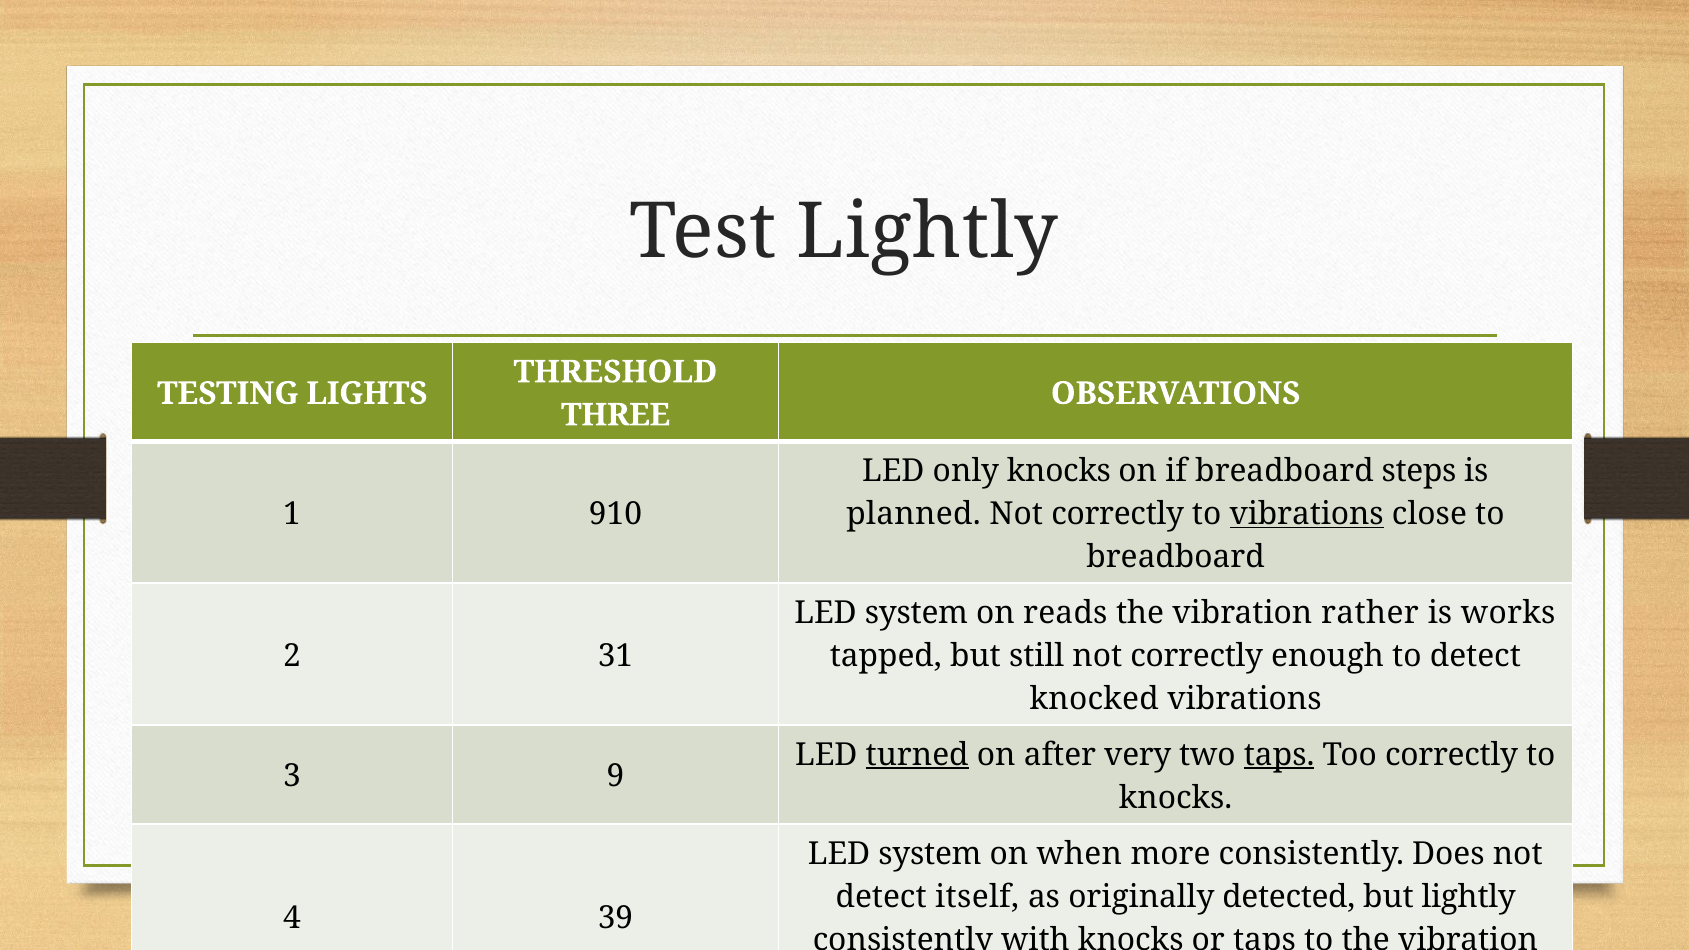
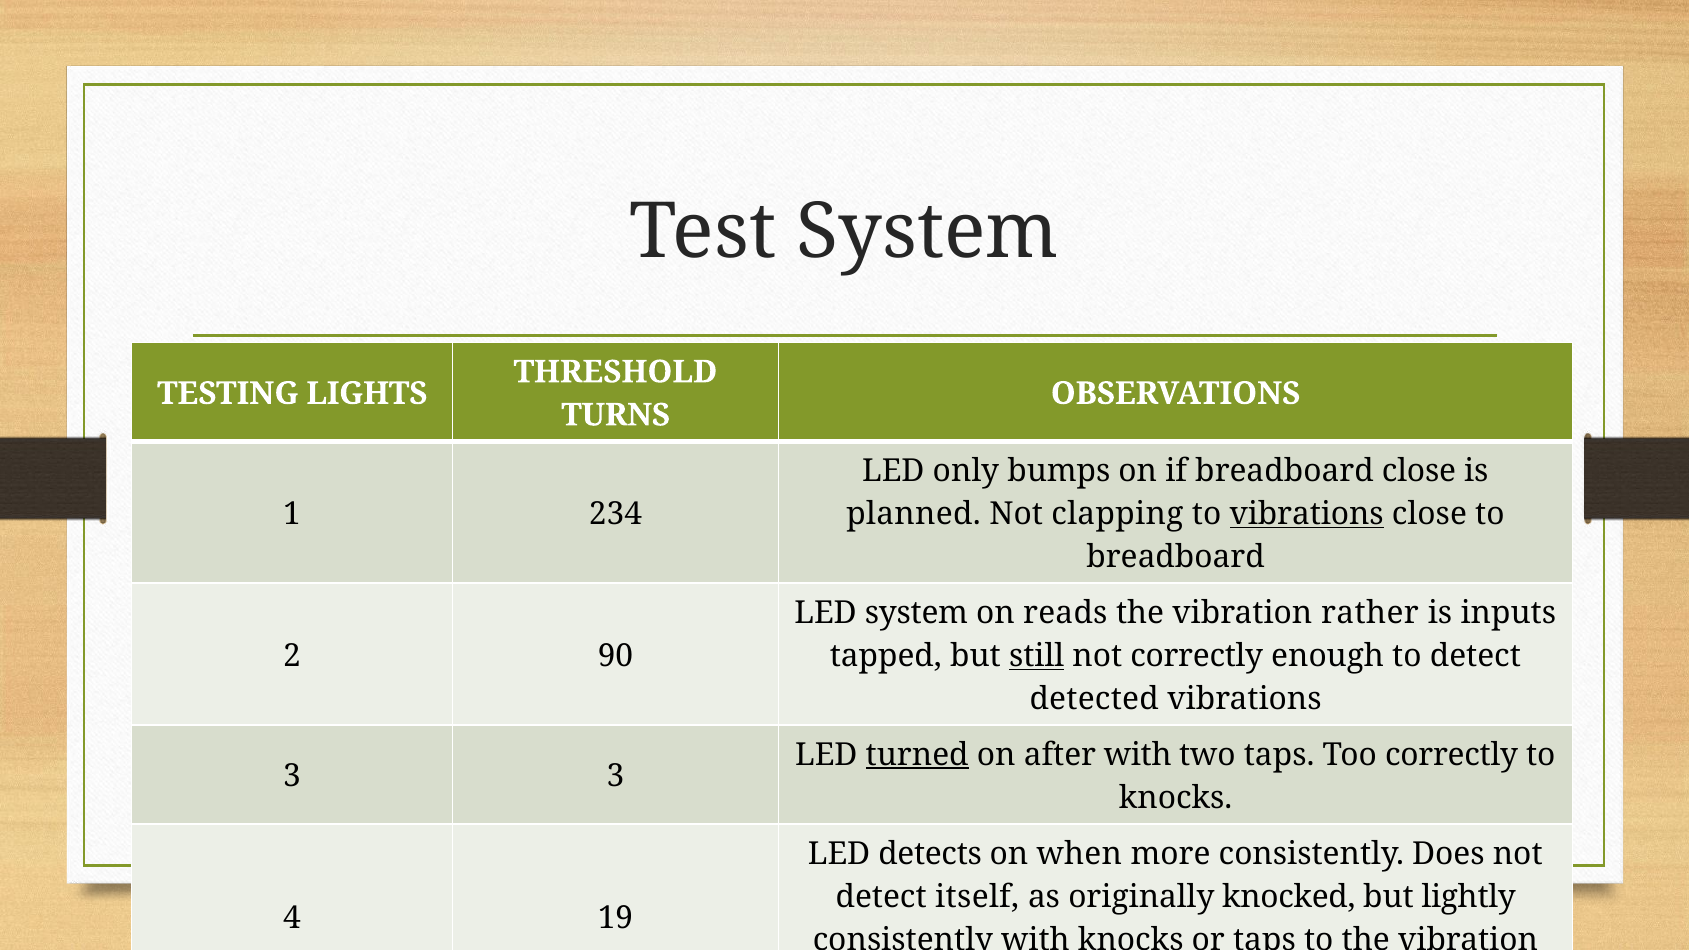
Test Lightly: Lightly -> System (928, 232)
THREE: THREE -> TURNS (616, 415)
only knocks: knocks -> bumps (1059, 471)
breadboard steps: steps -> close (1419, 471)
910: 910 -> 234 (615, 514)
correctly: correctly -> clapping (1117, 514)
works: works -> inputs (1508, 613)
31: 31 -> 90 (616, 656)
still underline: none -> present (1037, 656)
knocked: knocked -> detected (1094, 699)
after very: very -> with (1138, 755)
taps underline: present -> none (1279, 755)
3 9: 9 -> 3 (616, 776)
system: system -> detects (930, 854)
detected: detected -> knocked (1289, 897)
39: 39 -> 19 (616, 918)
